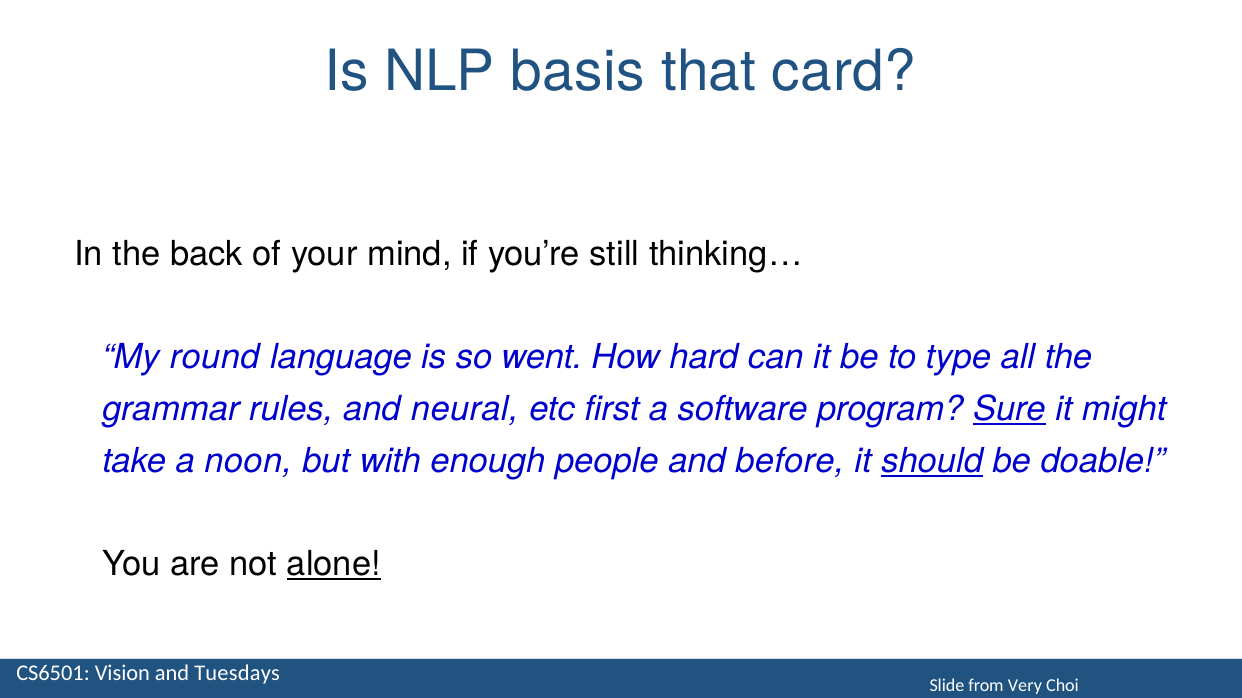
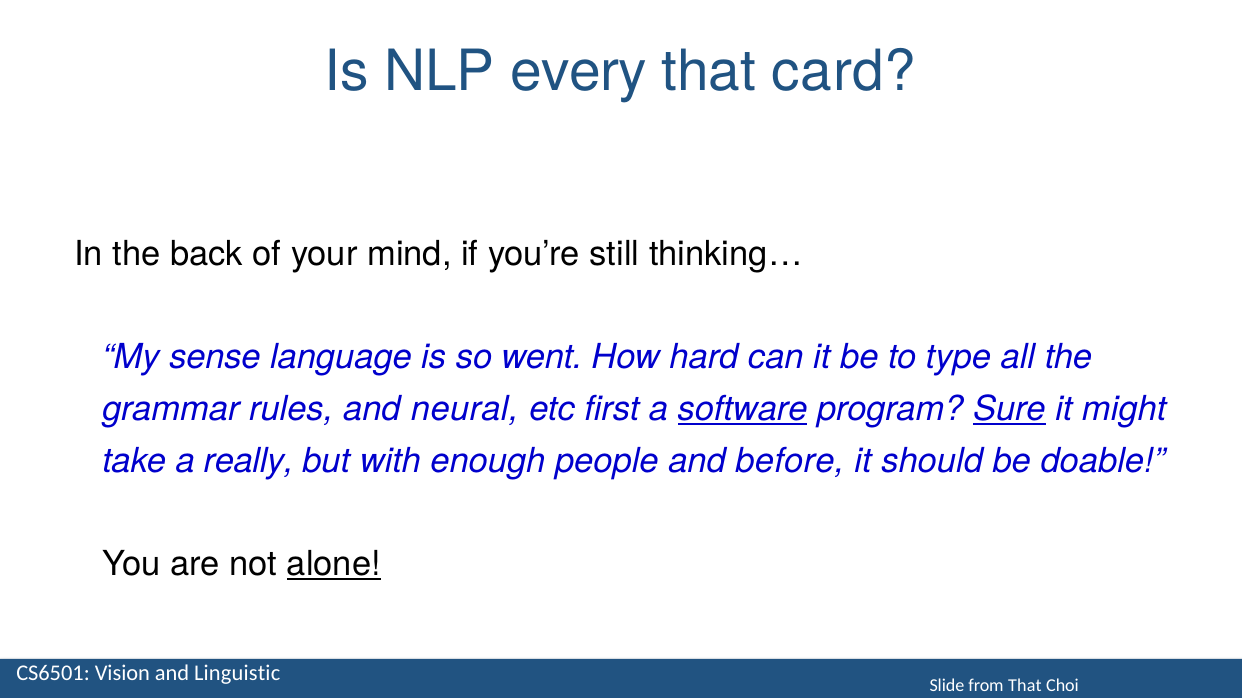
basis: basis -> every (578, 72)
round: round -> sense (215, 358)
software underline: none -> present (743, 410)
noon: noon -> really (249, 461)
should underline: present -> none (932, 461)
Tuesdays: Tuesdays -> Linguistic (237, 674)
from Very: Very -> That (1025, 686)
